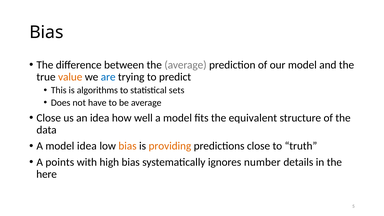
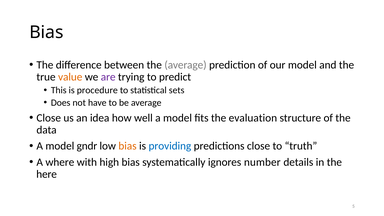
are colour: blue -> purple (108, 77)
algorithms: algorithms -> procedure (97, 90)
equivalent: equivalent -> evaluation (253, 118)
model idea: idea -> gndr (87, 146)
providing colour: orange -> blue (170, 146)
points: points -> where (60, 162)
